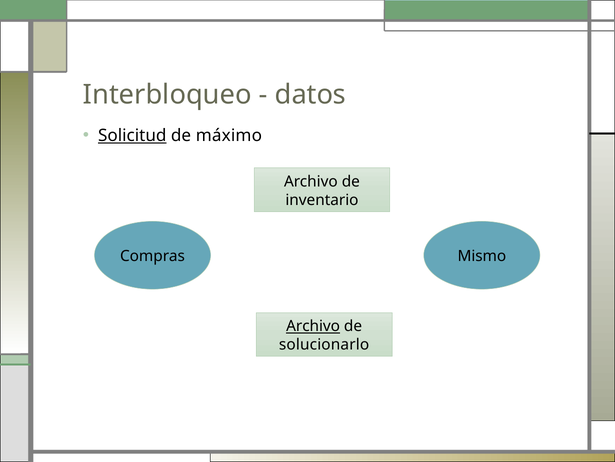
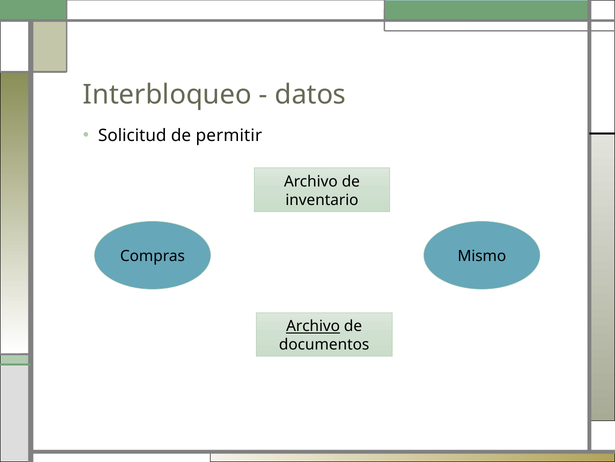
Solicitud underline: present -> none (132, 135)
máximo: máximo -> permitir (229, 135)
solucionarlo: solucionarlo -> documentos (324, 344)
